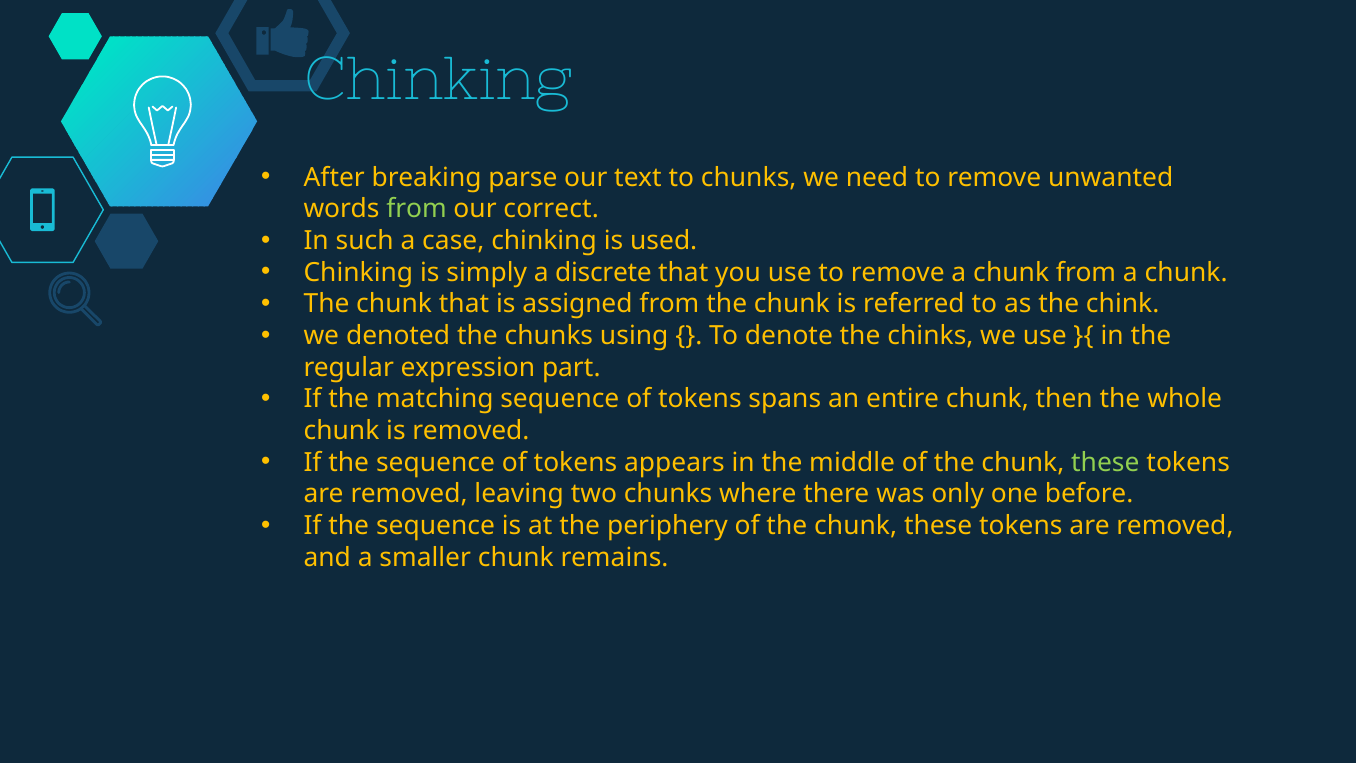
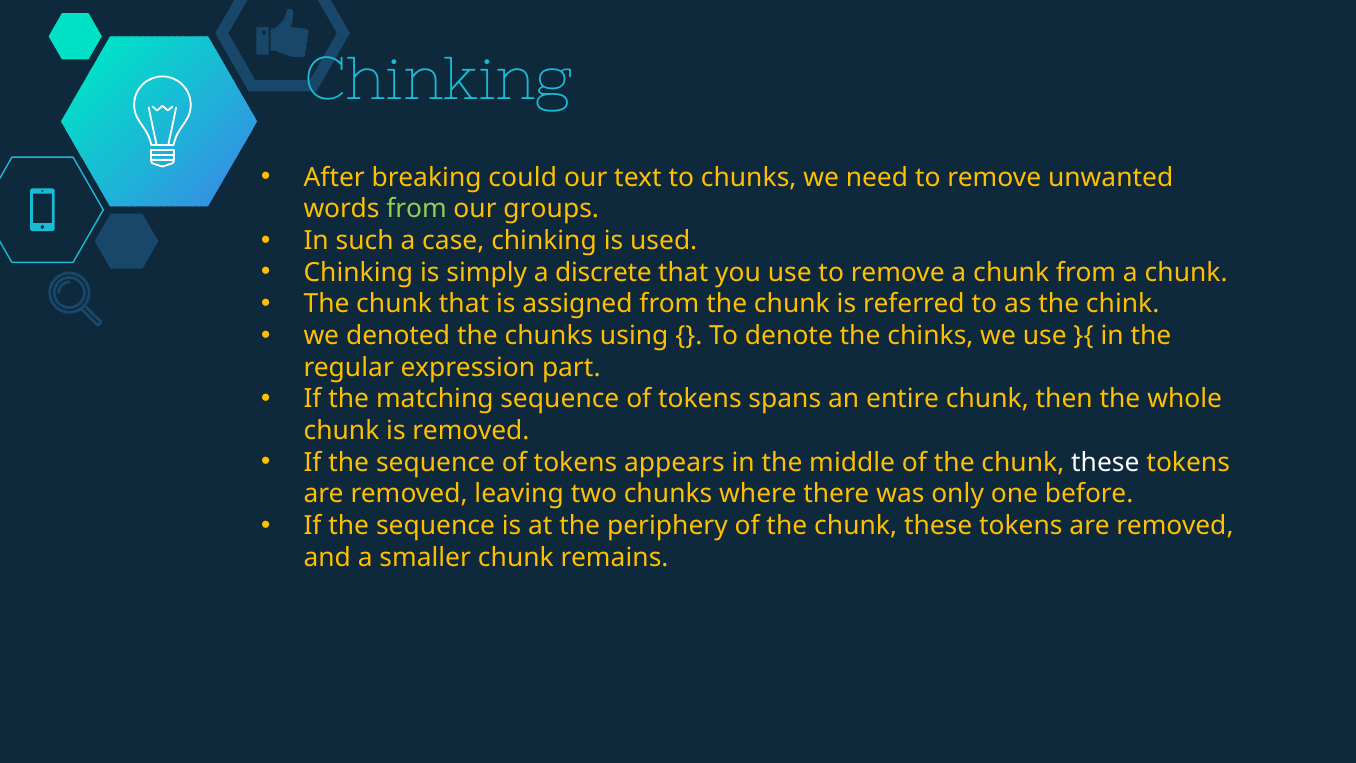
parse: parse -> could (523, 177)
correct: correct -> groups (551, 209)
these colour: light green -> white (1105, 462)
